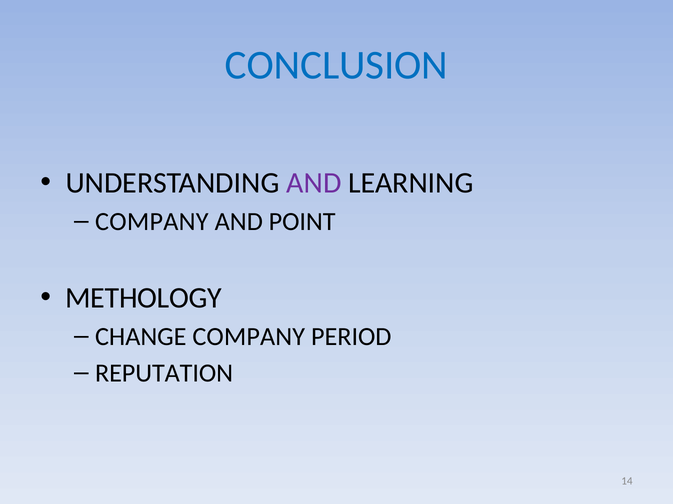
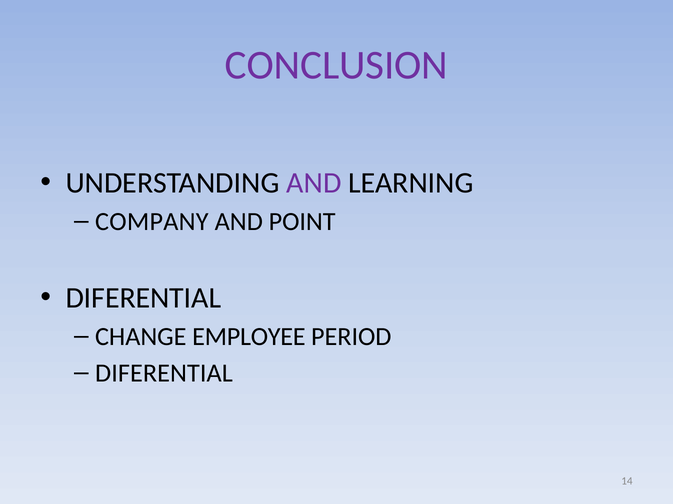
CONCLUSION colour: blue -> purple (336, 65)
METHOLOGY: METHOLOGY -> DIFERENTIAL (143, 298)
CHANGE COMPANY: COMPANY -> EMPLOYEE (249, 337)
REPUTATION: REPUTATION -> DIFERENTIAL (164, 374)
